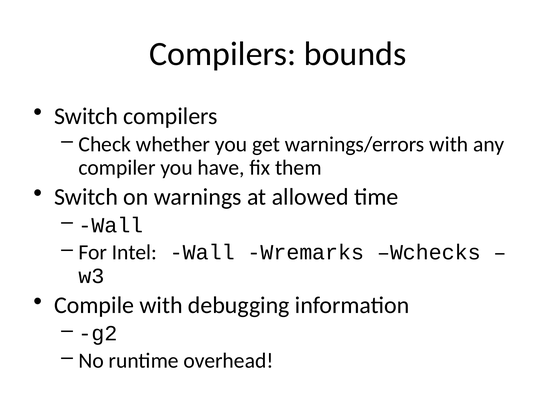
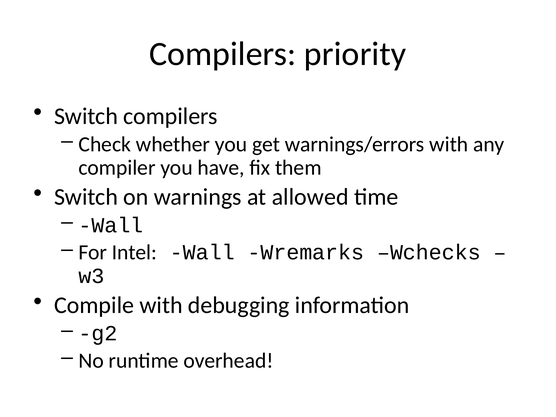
bounds: bounds -> priority (355, 54)
